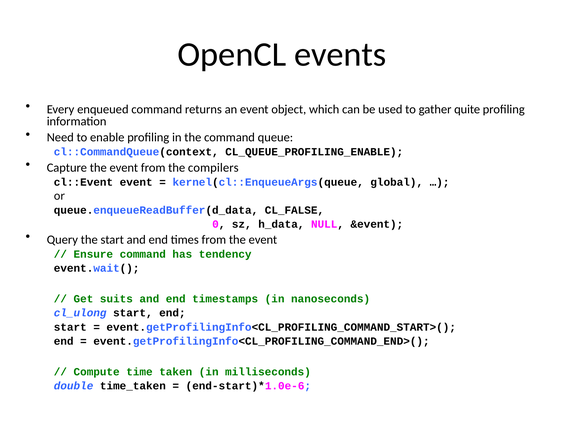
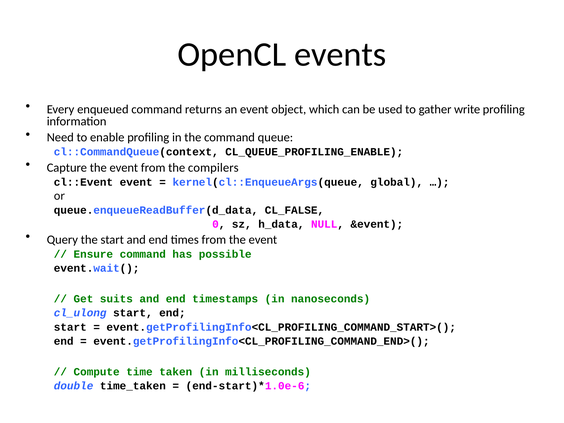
quite: quite -> write (467, 109)
tendency: tendency -> possible (225, 254)
